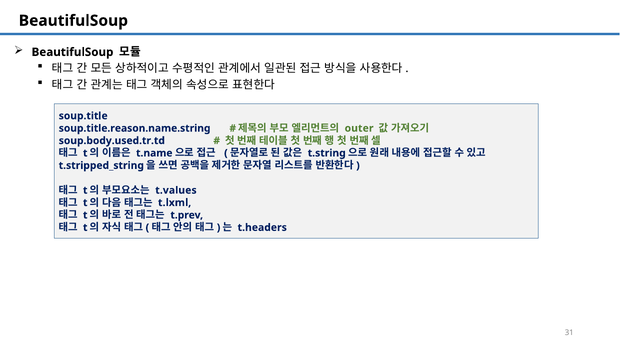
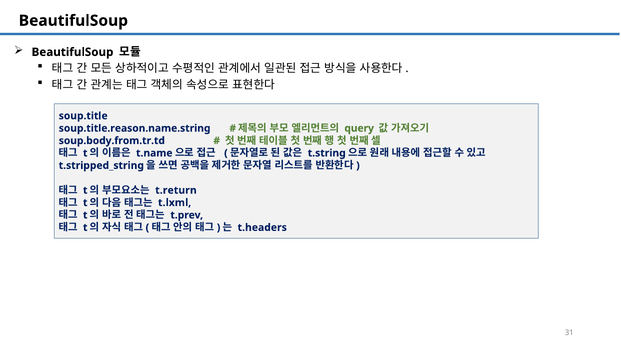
outer: outer -> query (359, 128)
soup.body.used.tr.td: soup.body.used.tr.td -> soup.body.from.tr.td (112, 141)
t.values: t.values -> t.return (176, 190)
